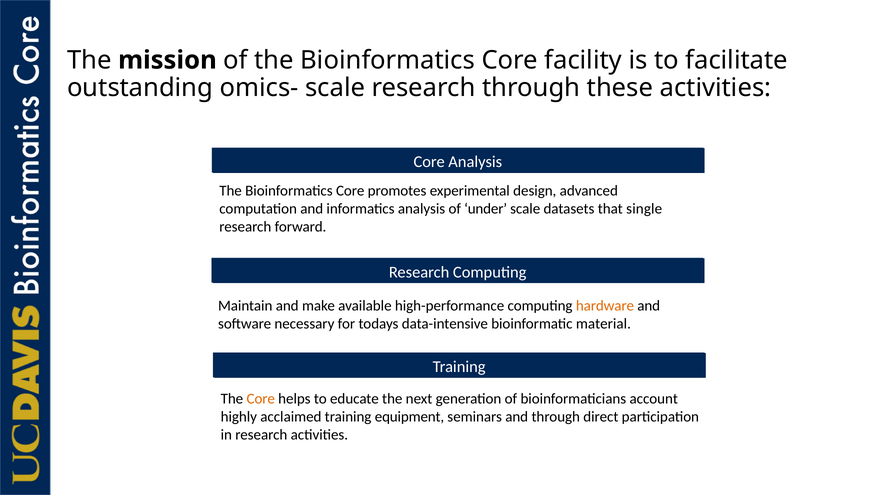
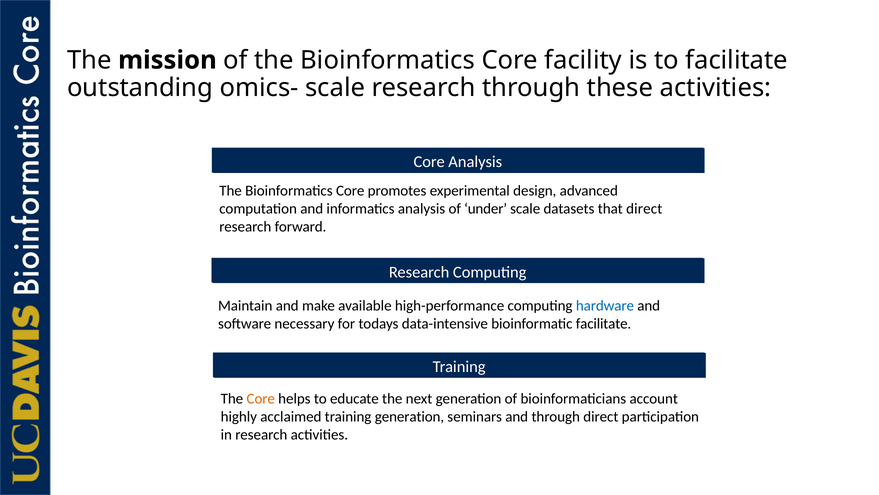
that single: single -> direct (644, 209)
hardware colour: orange -> blue (605, 305)
bioinformatic material: material -> facilitate (604, 323)
training equipment: equipment -> generation (409, 416)
